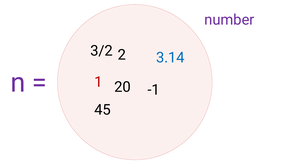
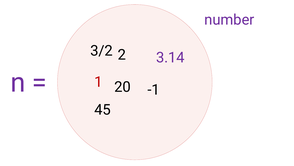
3.14 colour: blue -> purple (170, 57)
